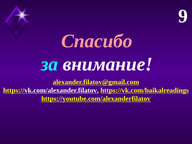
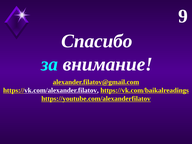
Спасибо colour: pink -> white (97, 41)
